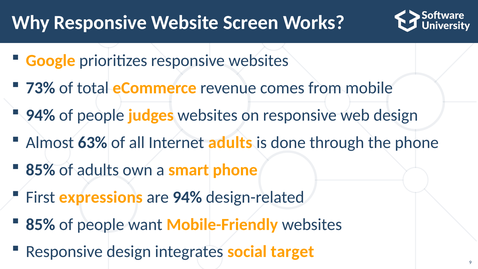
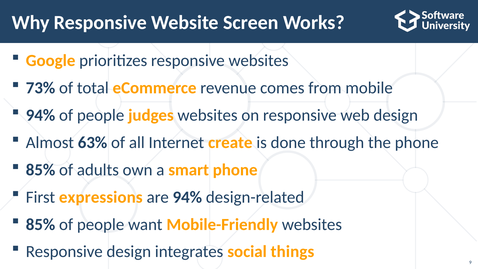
Internet adults: adults -> create (230, 142)
target: target -> things (292, 252)
